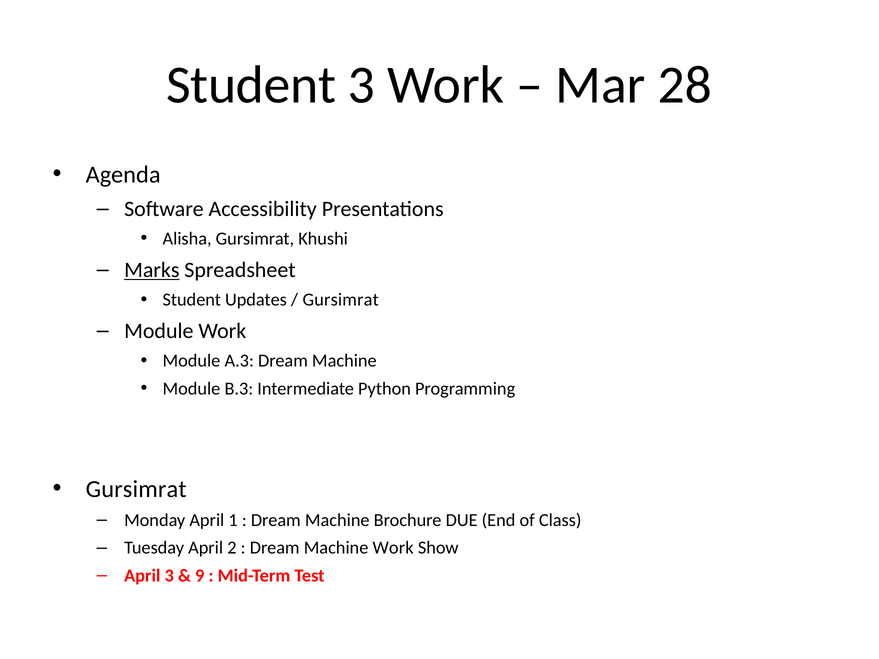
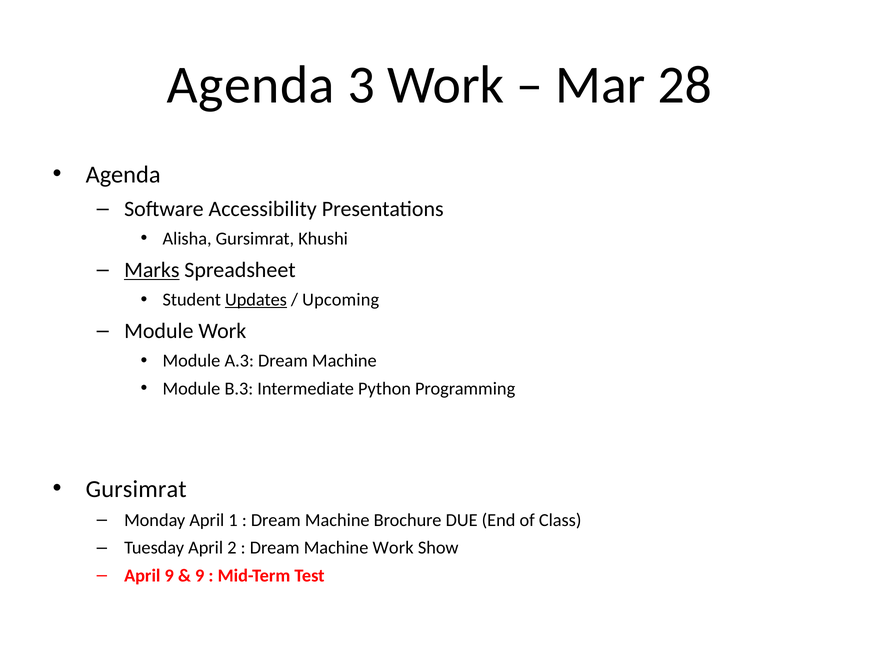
Student: Student -> Agenda (251, 85)
Updates underline: none -> present (256, 300)
Gursimrat: Gursimrat -> Upcoming (341, 300)
April 3: 3 -> 9 (169, 576)
